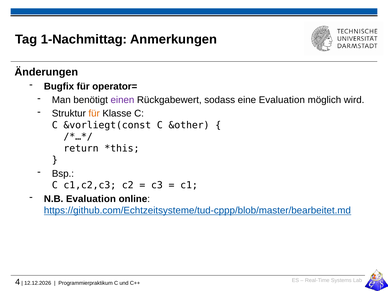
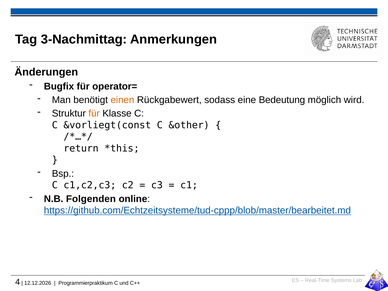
1-Nachmittag: 1-Nachmittag -> 3-Nachmittag (84, 39)
einen colour: purple -> orange (122, 100)
eine Evaluation: Evaluation -> Bedeutung (282, 100)
N.B Evaluation: Evaluation -> Folgenden (91, 199)
